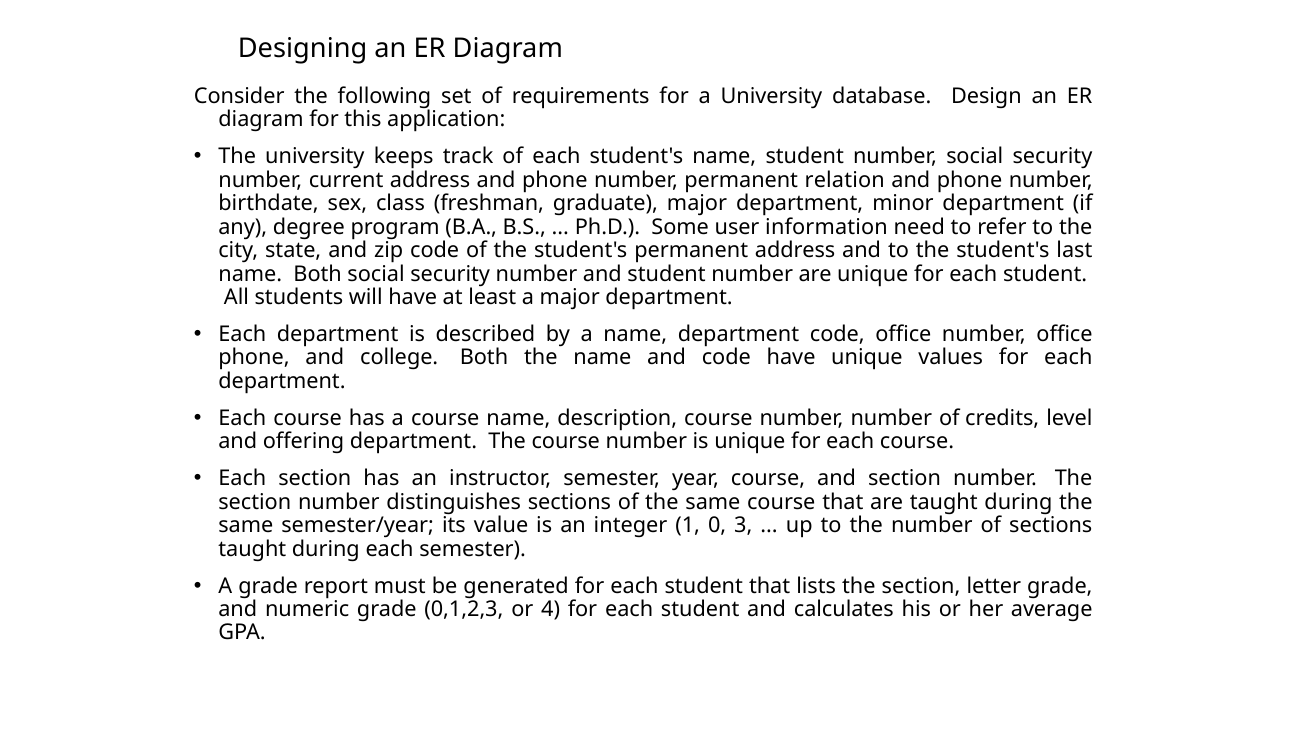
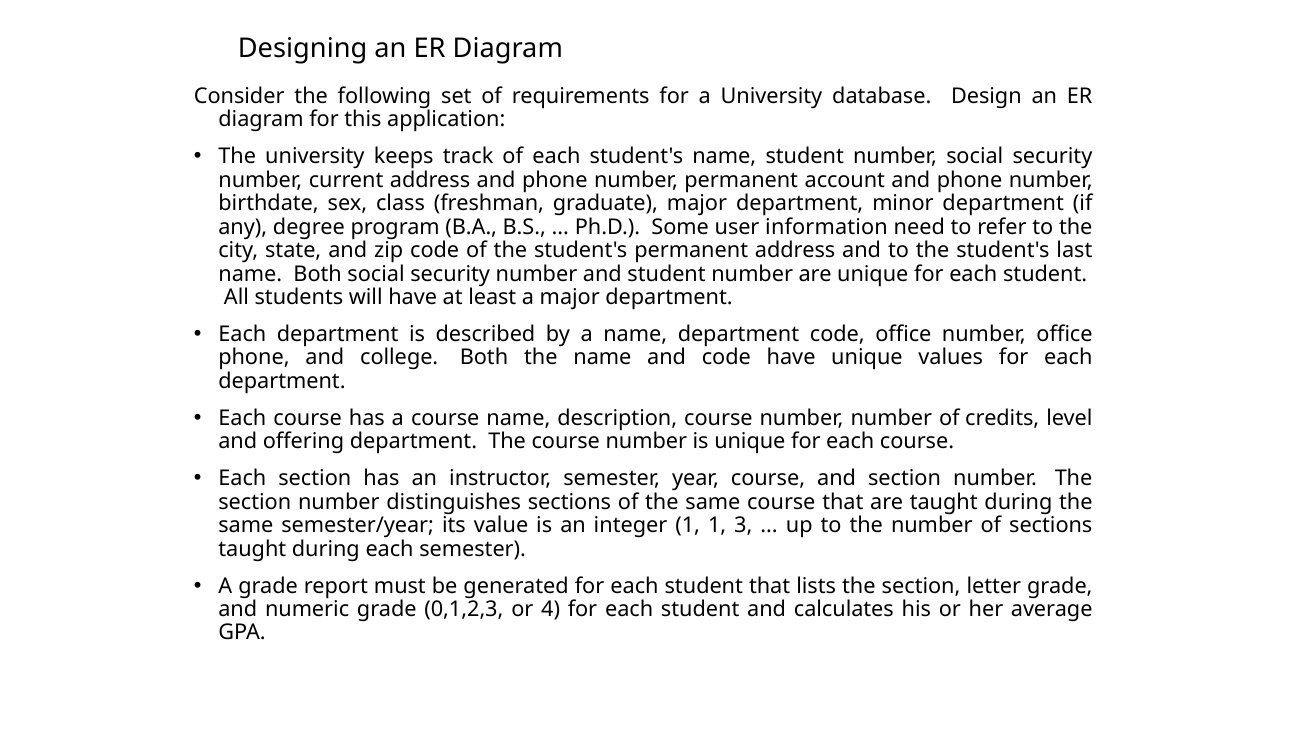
relation: relation -> account (845, 180)
1 0: 0 -> 1 (717, 526)
